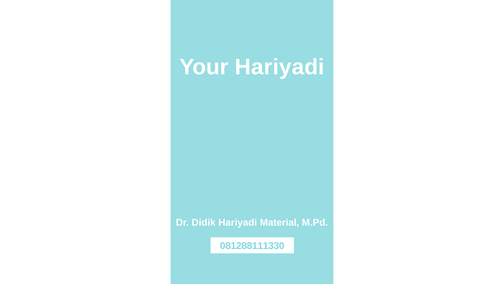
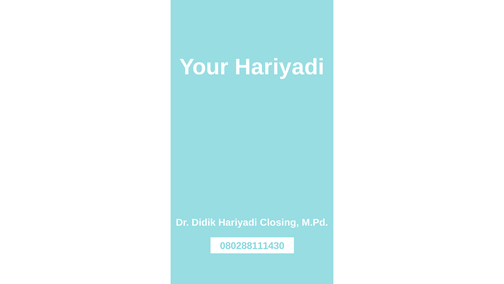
Material: Material -> Closing (279, 222)
081288111330: 081288111330 -> 080288111430 (252, 246)
